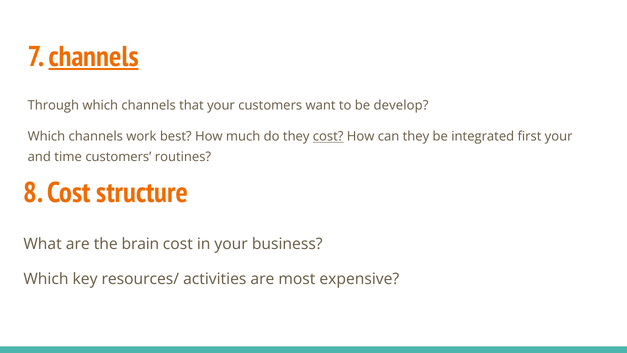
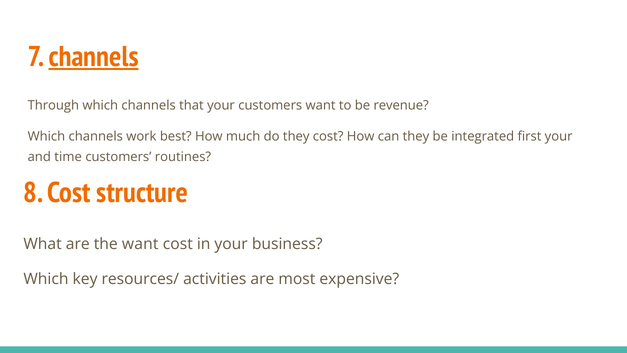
develop: develop -> revenue (401, 105)
cost underline: present -> none (328, 136)
the brain: brain -> want (140, 244)
